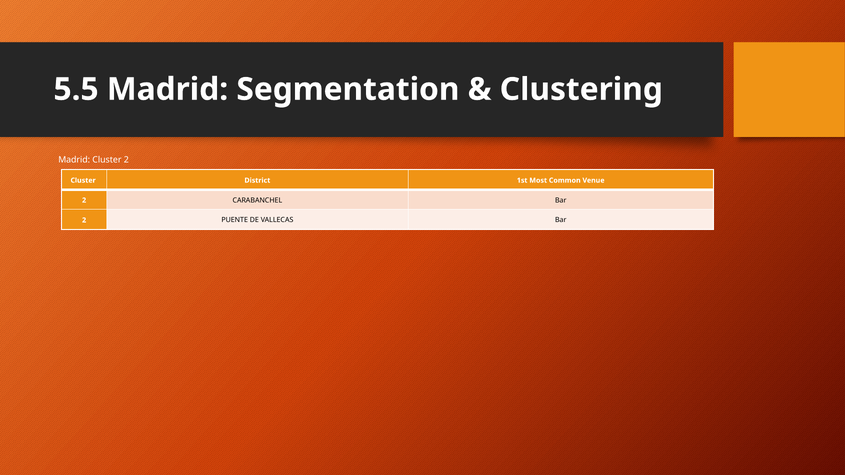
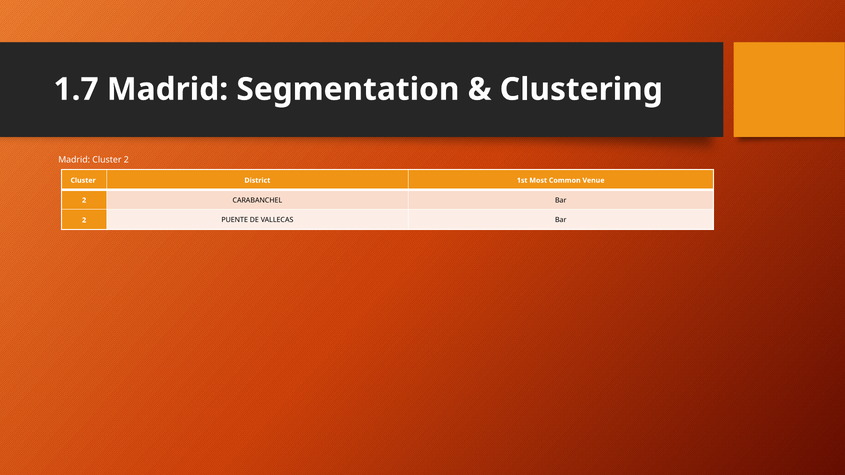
5.5: 5.5 -> 1.7 (76, 89)
